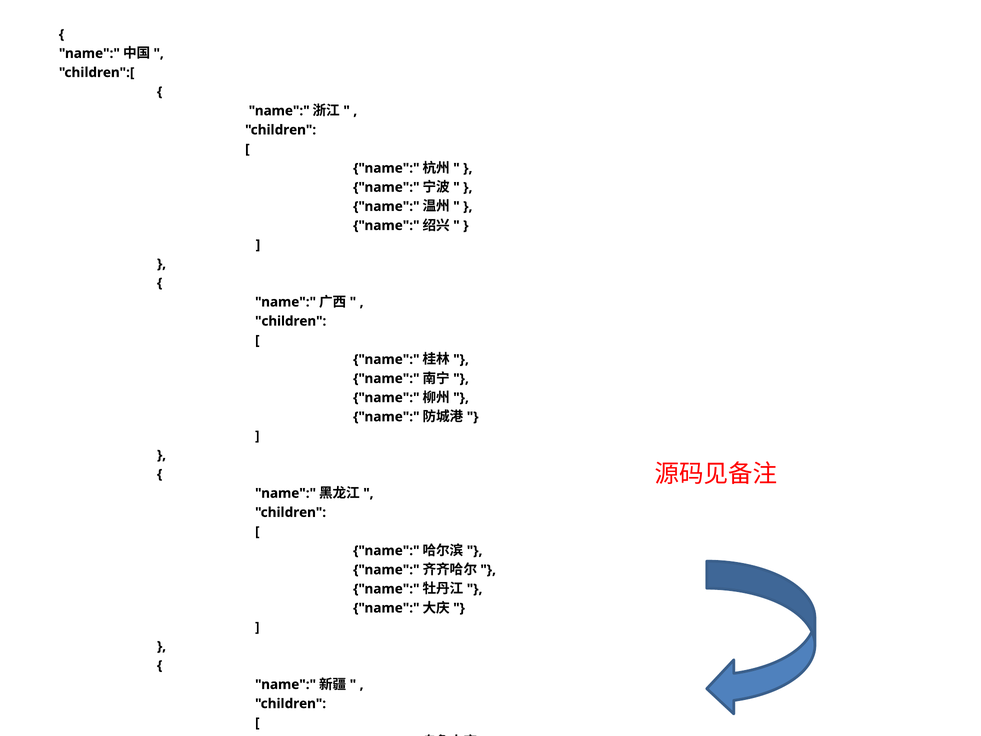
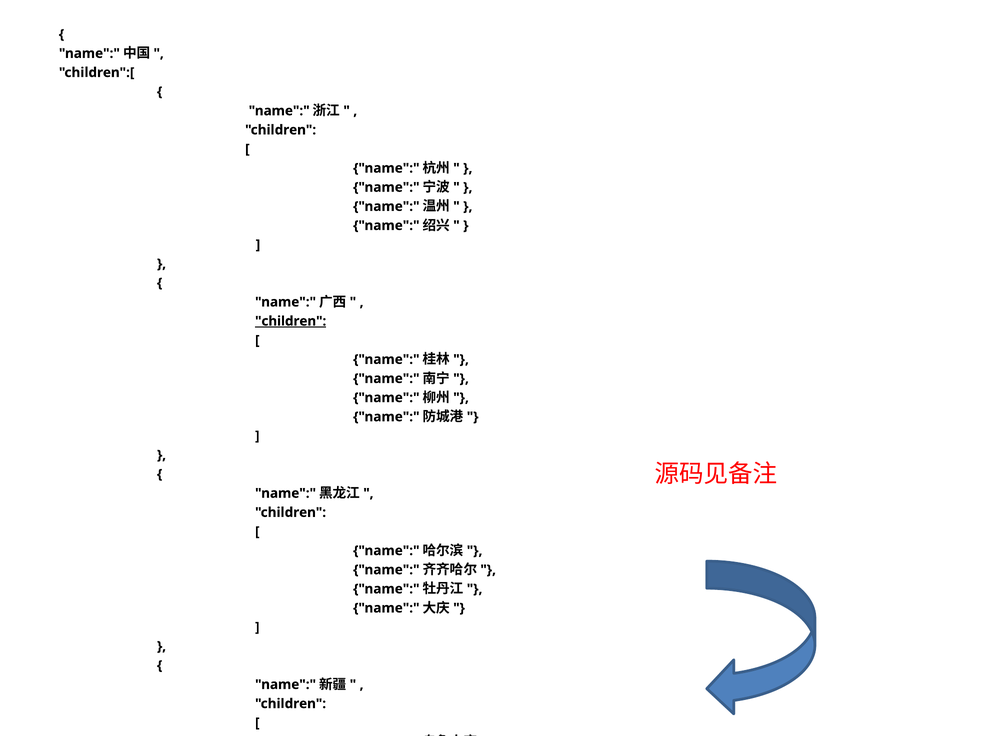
children underline: none -> present (291, 321)
